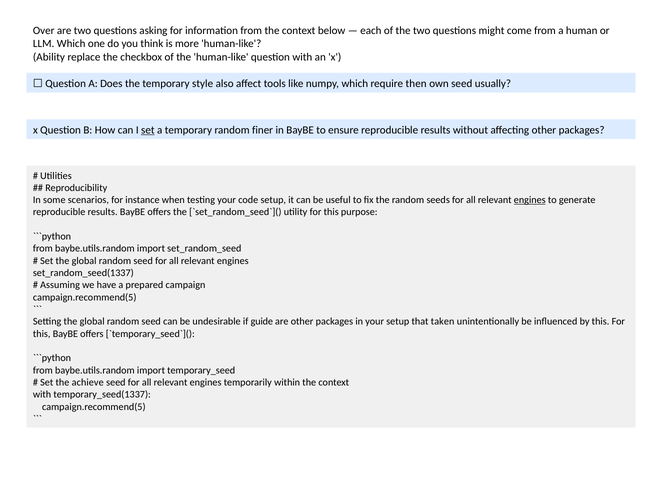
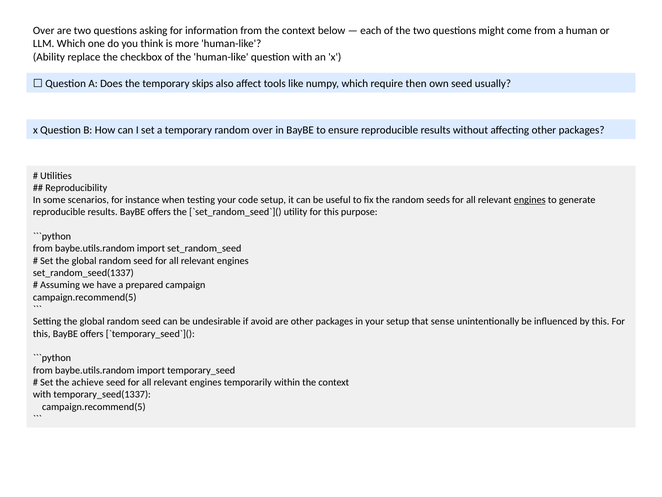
style: style -> skips (203, 83)
set underline: present -> none (148, 130)
random finer: finer -> over (263, 130)
guide: guide -> avoid (262, 321)
taken: taken -> sense (443, 321)
